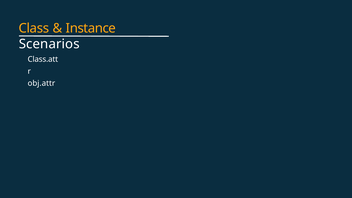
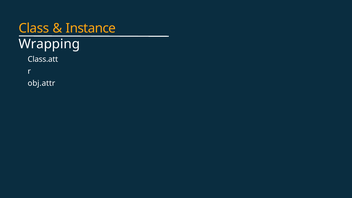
Scenarios: Scenarios -> Wrapping (49, 44)
